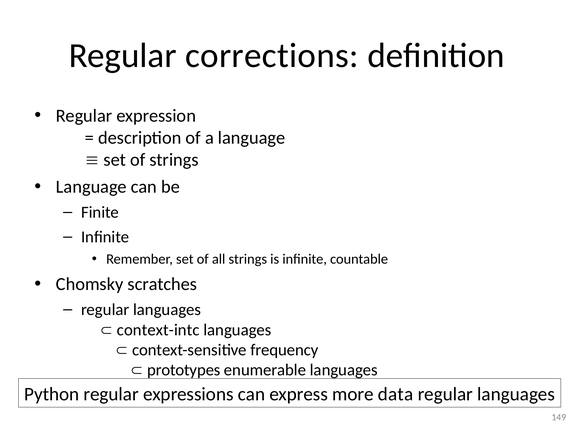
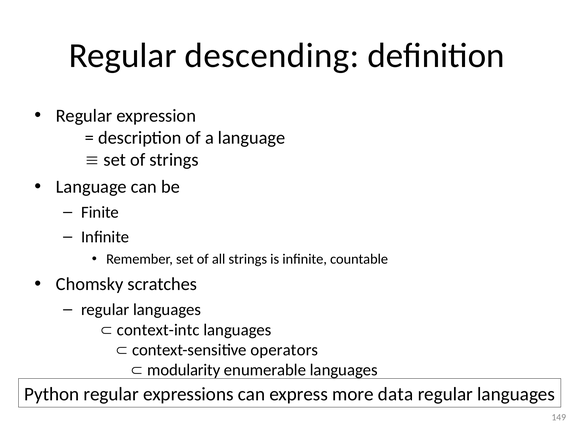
corrections: corrections -> descending (272, 56)
frequency: frequency -> operators (284, 350)
prototypes: prototypes -> modularity (184, 370)
